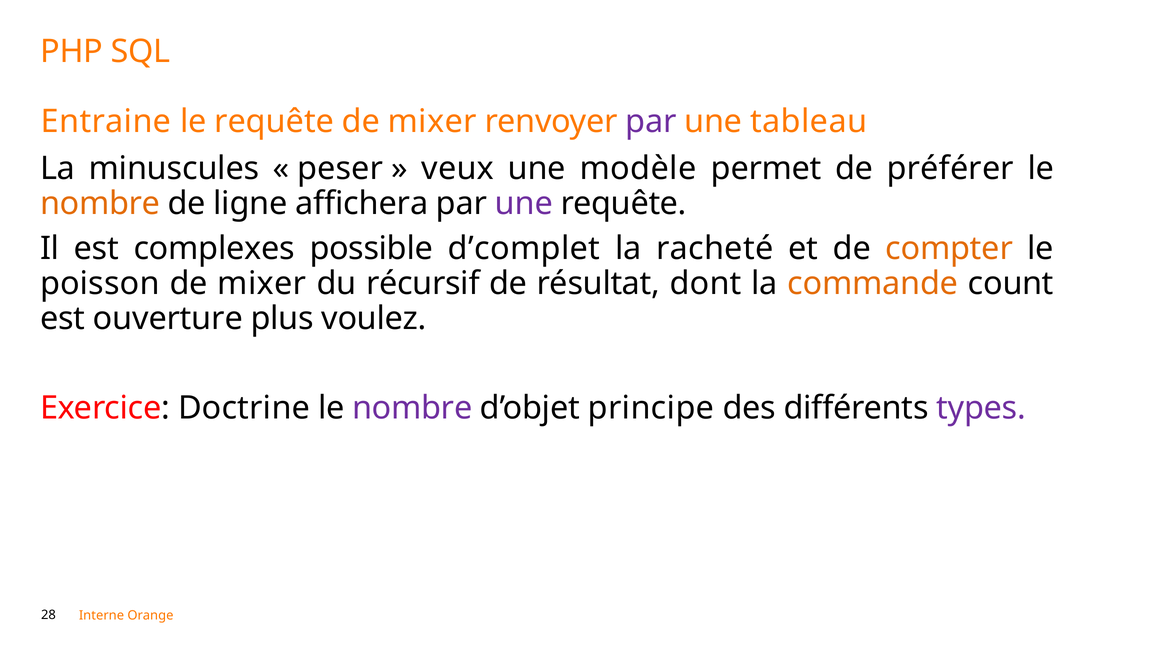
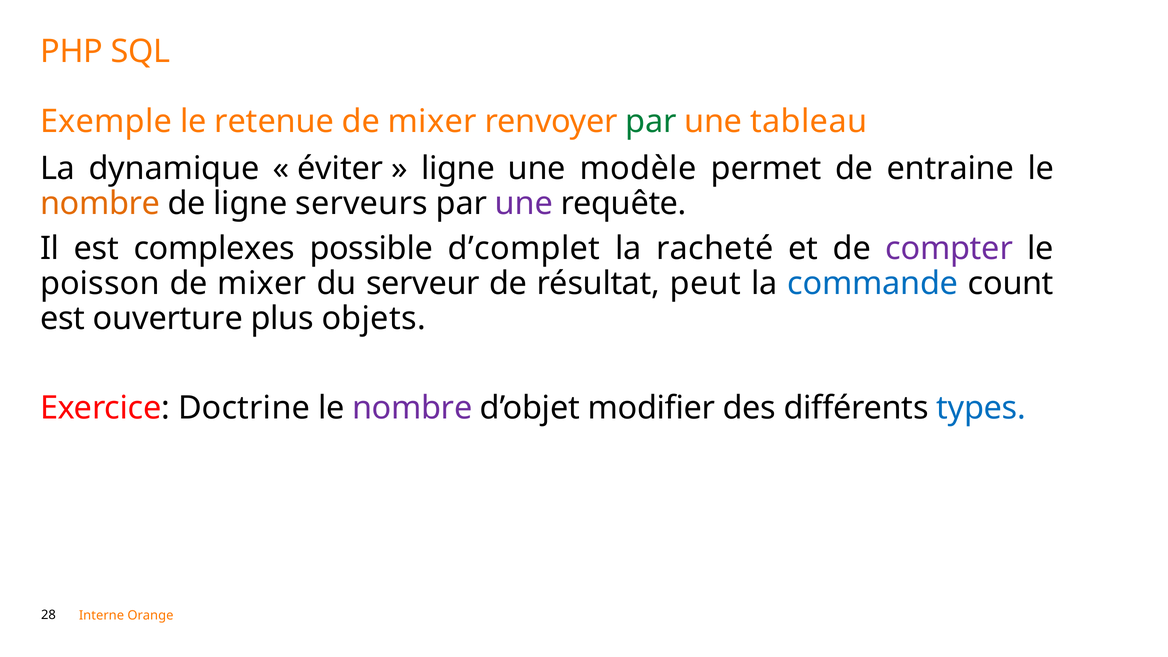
Entraine: Entraine -> Exemple (106, 122)
le requête: requête -> retenue (274, 122)
par colour: purple -> green (651, 122)
minuscules: minuscules -> dynamique (174, 169)
peser: peser -> éviter (340, 169)
veux: veux -> ligne (458, 169)
préférer: préférer -> entraine (950, 169)
affichera: affichera -> serveurs (362, 204)
compter colour: orange -> purple (949, 248)
récursif: récursif -> serveur (423, 283)
dont: dont -> peut (705, 283)
commande colour: orange -> blue (873, 283)
voulez: voulez -> objets (374, 319)
principe: principe -> modifier (651, 408)
types colour: purple -> blue (981, 408)
